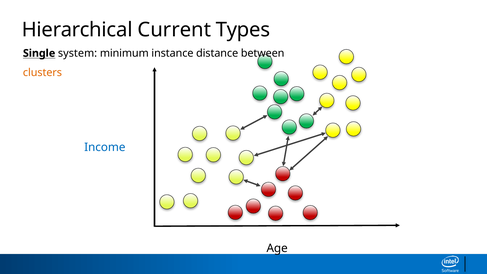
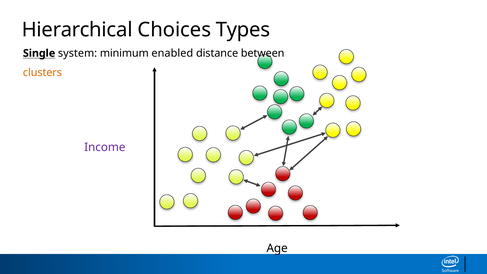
Current: Current -> Choices (174, 30)
instance: instance -> enabled (172, 53)
Income colour: blue -> purple (105, 147)
